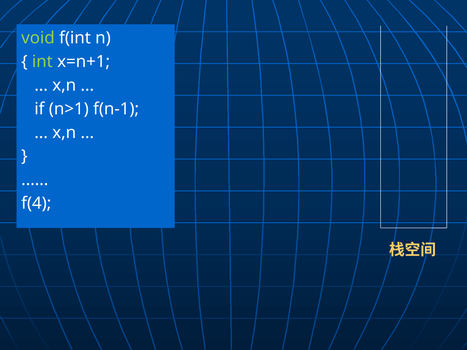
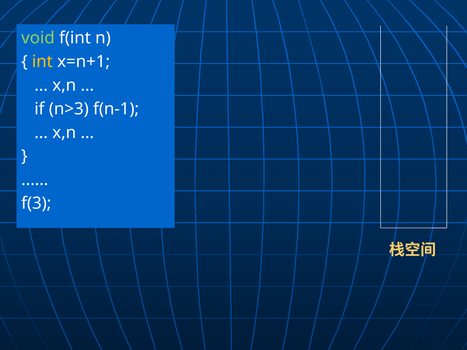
int colour: light green -> yellow (42, 62)
n>1: n>1 -> n>3 (69, 109)
f(4: f(4 -> f(3 (36, 204)
